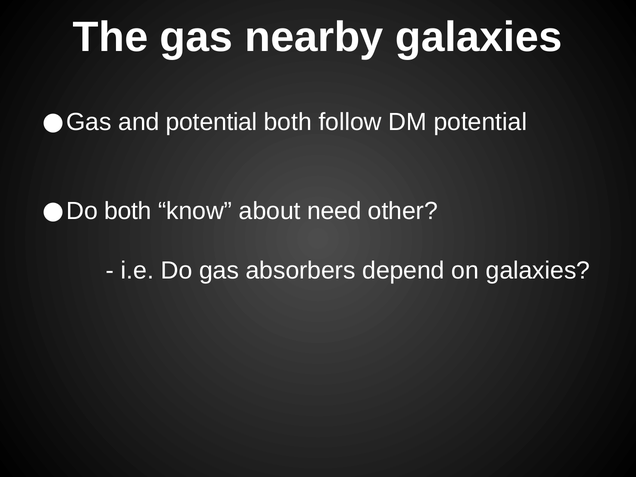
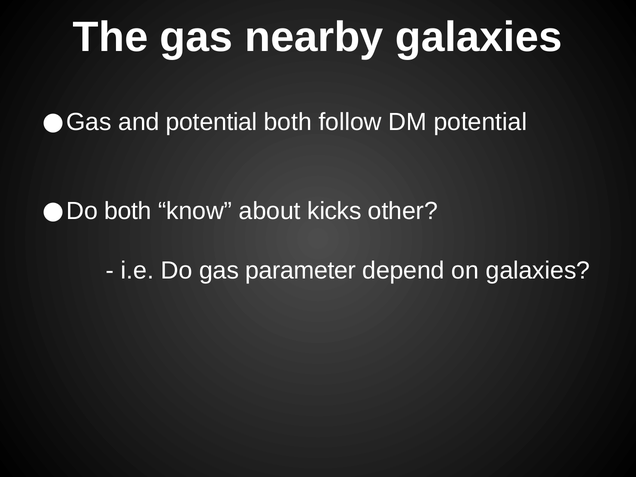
need: need -> kicks (334, 211)
absorbers: absorbers -> parameter (301, 270)
